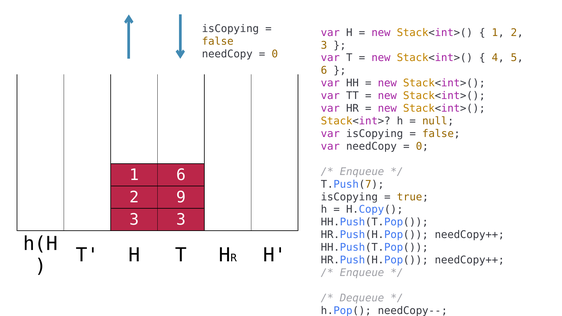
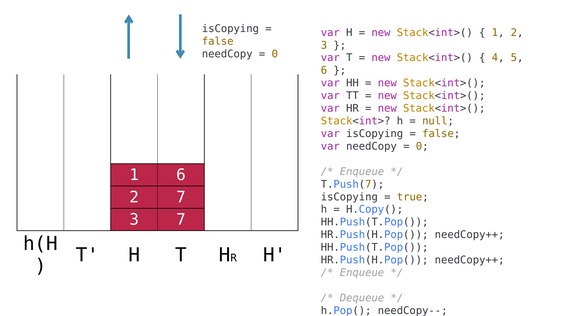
2 9: 9 -> 7 (181, 197)
3 3: 3 -> 7 (181, 220)
